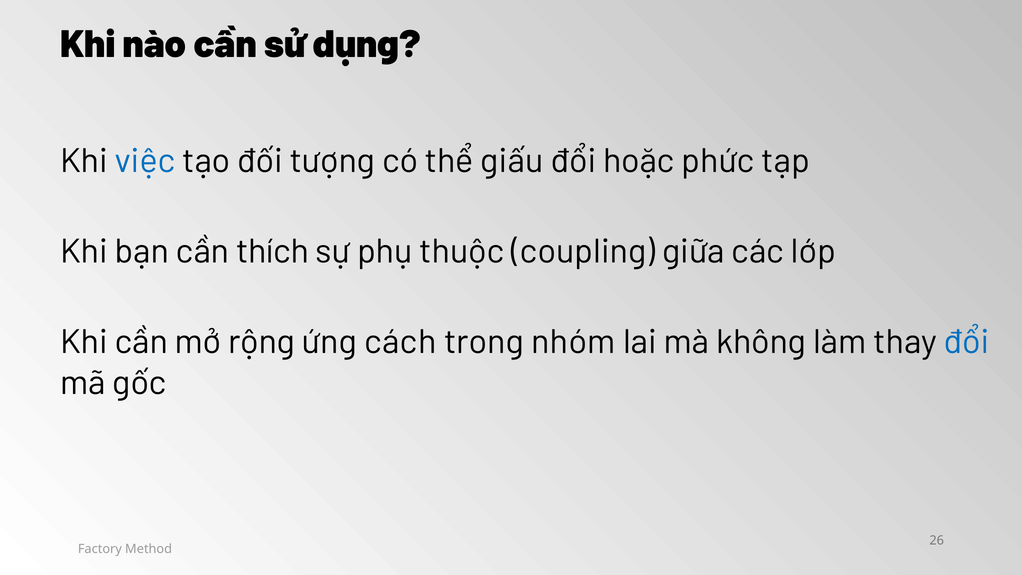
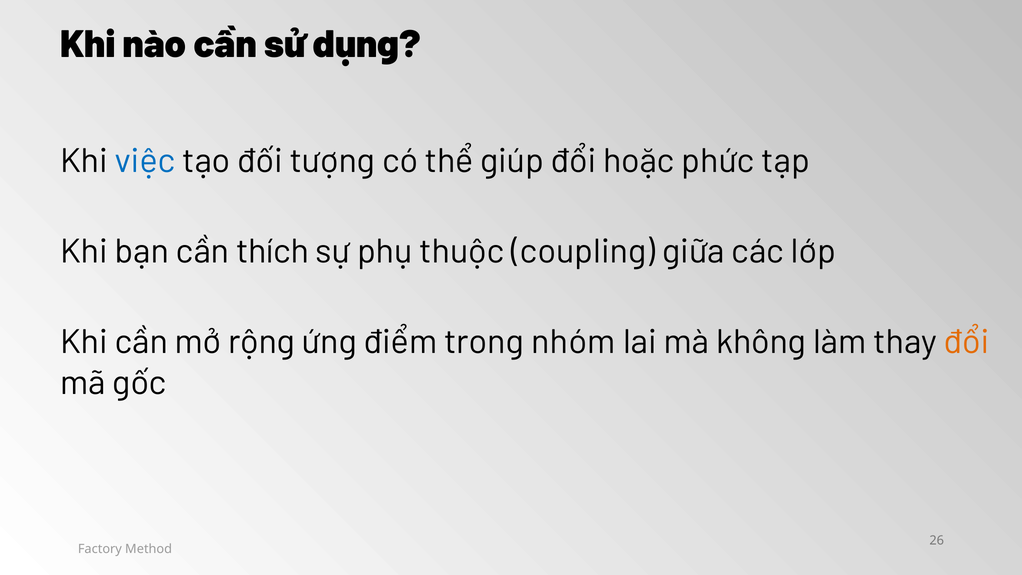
giấu: giấu -> giúp (512, 161)
cách: cách -> điểm (400, 342)
đổi colour: blue -> orange (966, 342)
